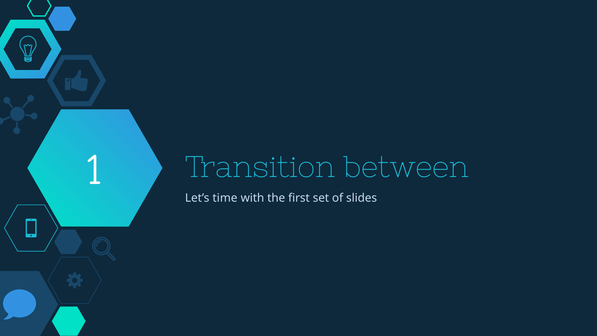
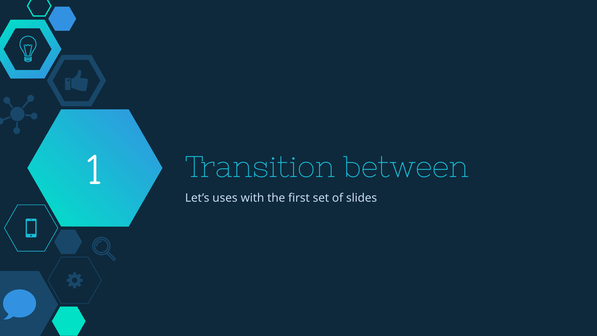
time: time -> uses (225, 198)
